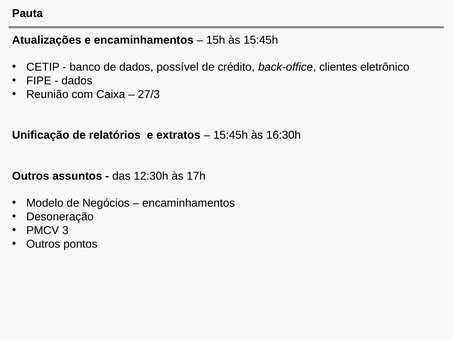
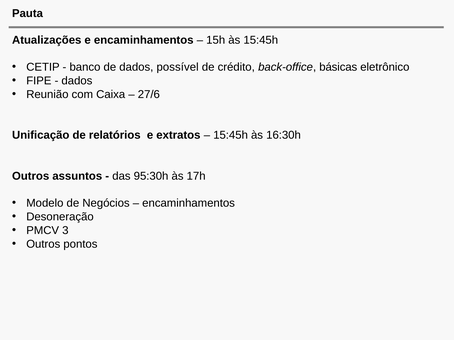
clientes: clientes -> básicas (338, 67)
27/3: 27/3 -> 27/6 (149, 94)
12:30h: 12:30h -> 95:30h (151, 176)
